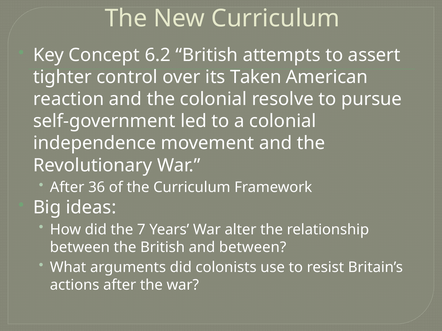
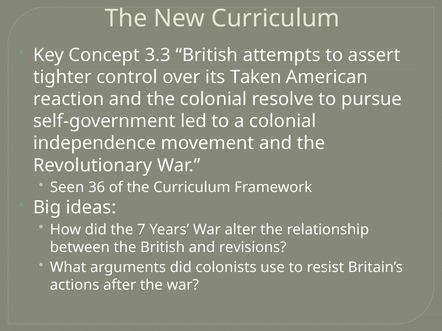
6.2: 6.2 -> 3.3 (158, 55)
After: After -> Seen (67, 188)
and between: between -> revisions (253, 248)
